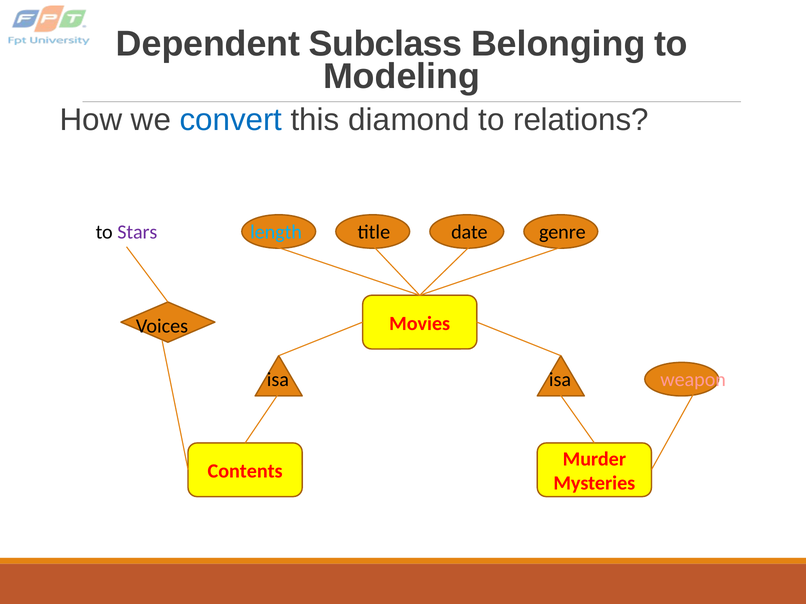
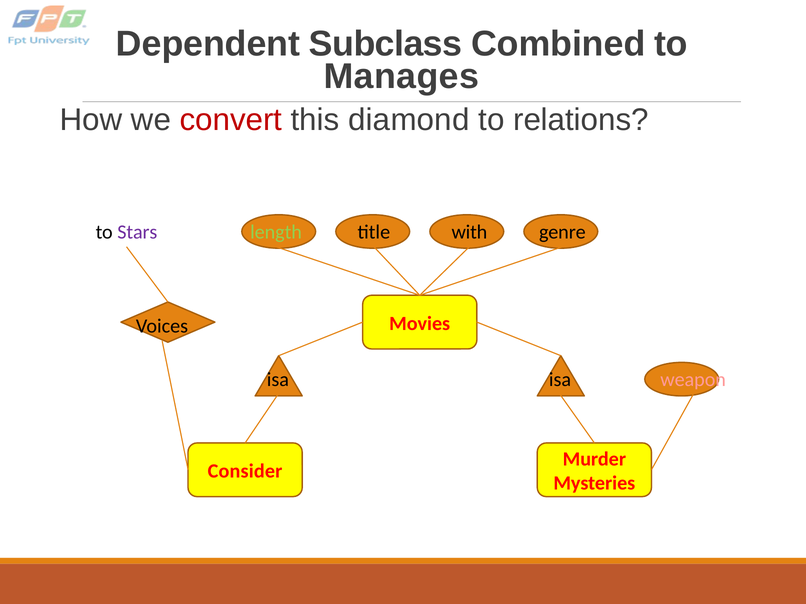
Belonging: Belonging -> Combined (558, 44)
Modeling: Modeling -> Manages (401, 77)
convert colour: blue -> red (231, 120)
length colour: light blue -> light green (276, 232)
date: date -> with (469, 232)
Contents: Contents -> Consider (245, 472)
